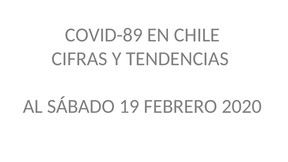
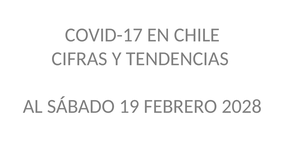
COVID-89: COVID-89 -> COVID-17 (104, 35)
2020: 2020 -> 2028 (242, 106)
